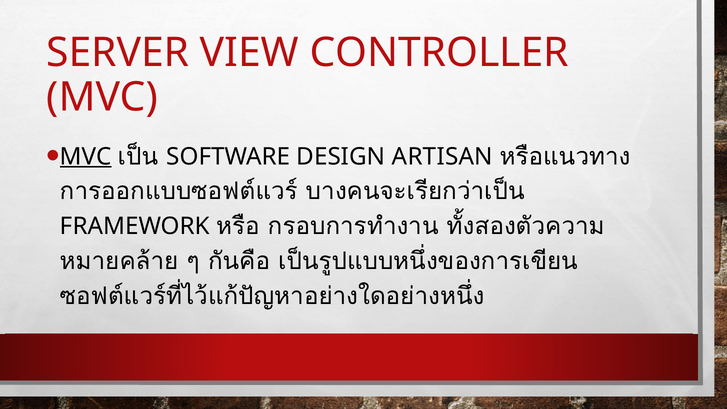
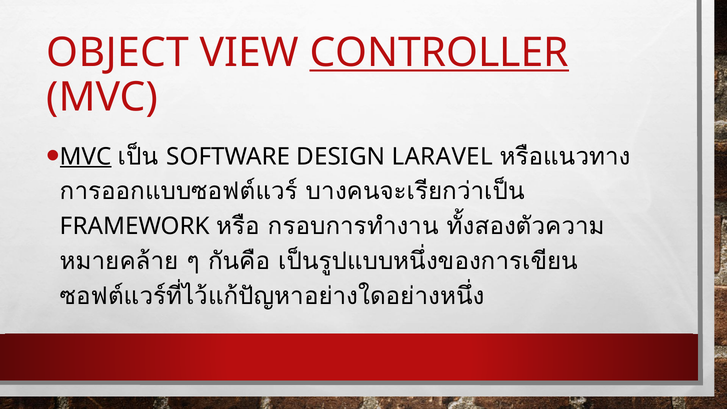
SERVER: SERVER -> OBJECT (118, 53)
CONTROLLER underline: none -> present (439, 53)
ARTISAN: ARTISAN -> LARAVEL (442, 157)
